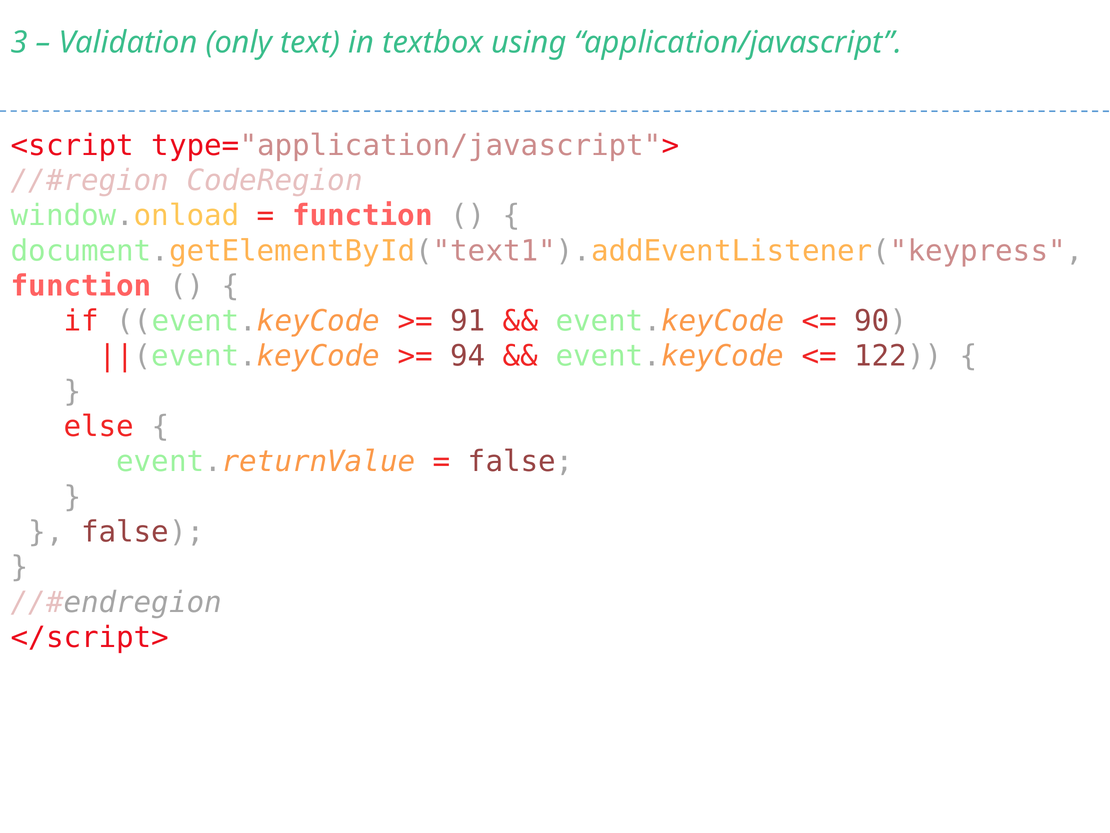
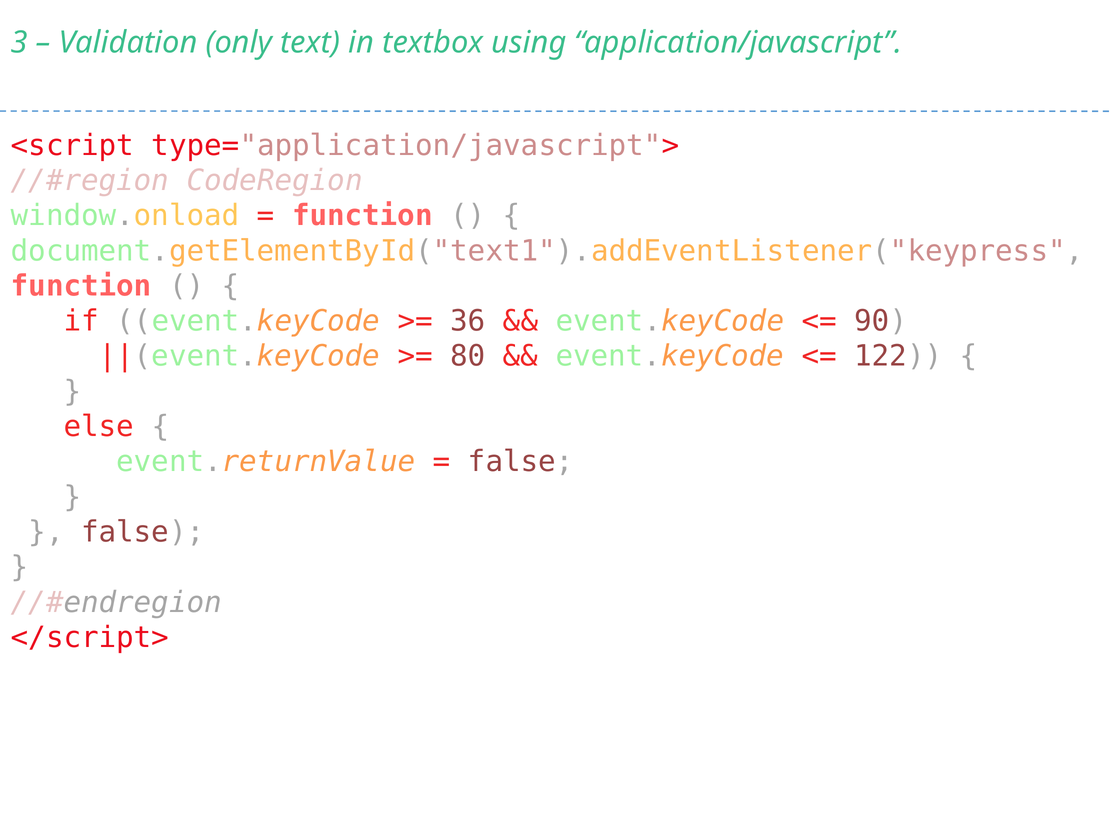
91: 91 -> 36 (468, 321)
94: 94 -> 80 (468, 356)
